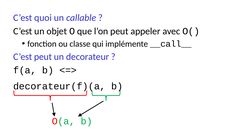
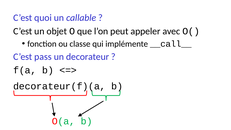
C’est peut: peut -> pass (43, 57)
